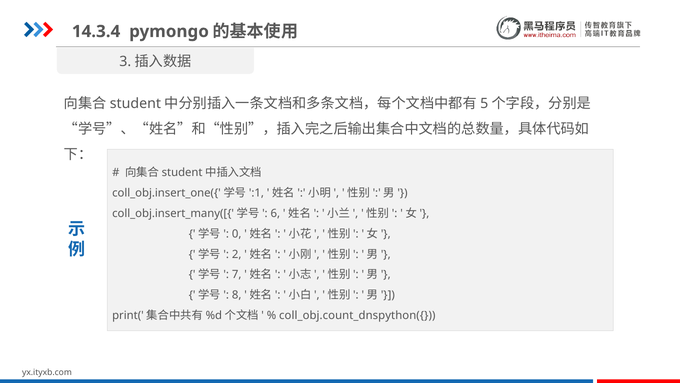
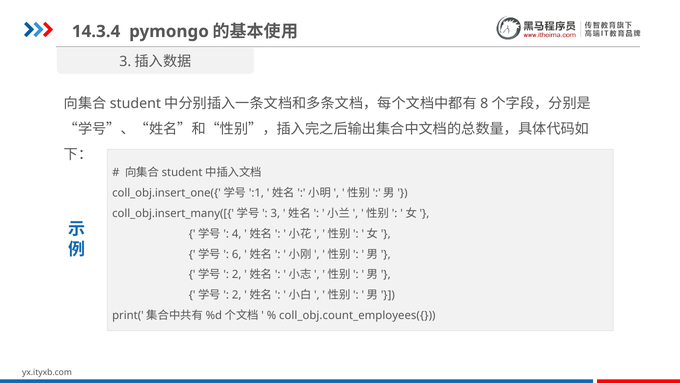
5: 5 -> 8 (484, 103)
6: 6 -> 3 (275, 213)
0: 0 -> 4 (237, 234)
2: 2 -> 6 (237, 254)
7: 7 -> 2 (237, 274)
8: 8 -> 2 (237, 295)
coll_obj.count_dnspython({: coll_obj.count_dnspython({ -> coll_obj.count_employees({ (357, 315)
